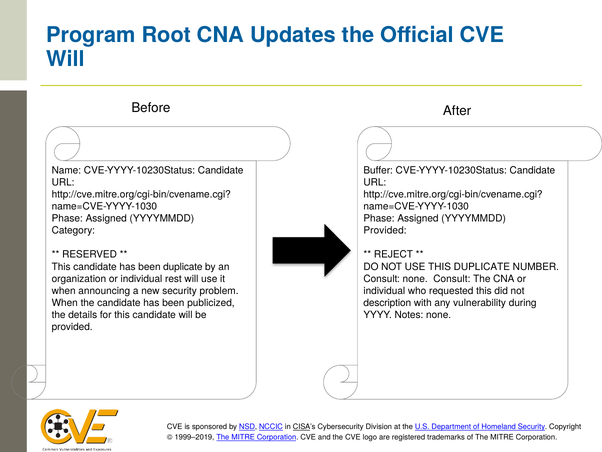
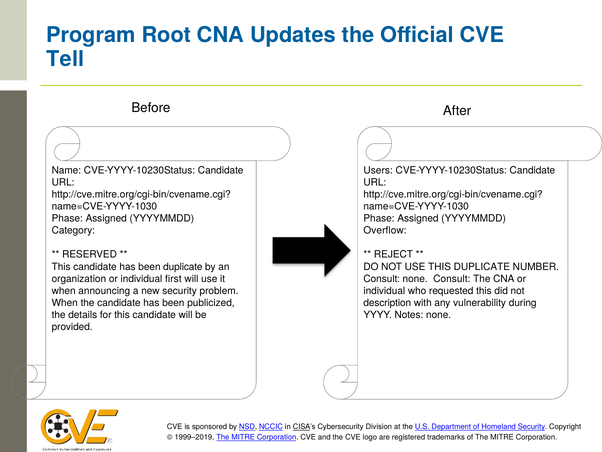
Will: Will -> Tell (65, 59)
Buffer: Buffer -> Users (378, 170)
Provided: Provided -> Overflow (385, 230)
rest: rest -> first (173, 278)
